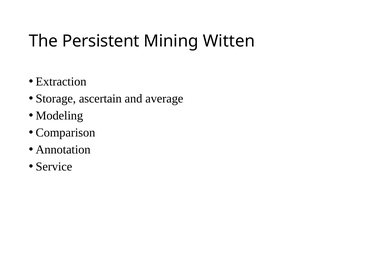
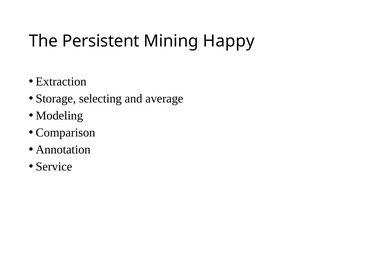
Witten: Witten -> Happy (229, 41)
ascertain: ascertain -> selecting (100, 98)
